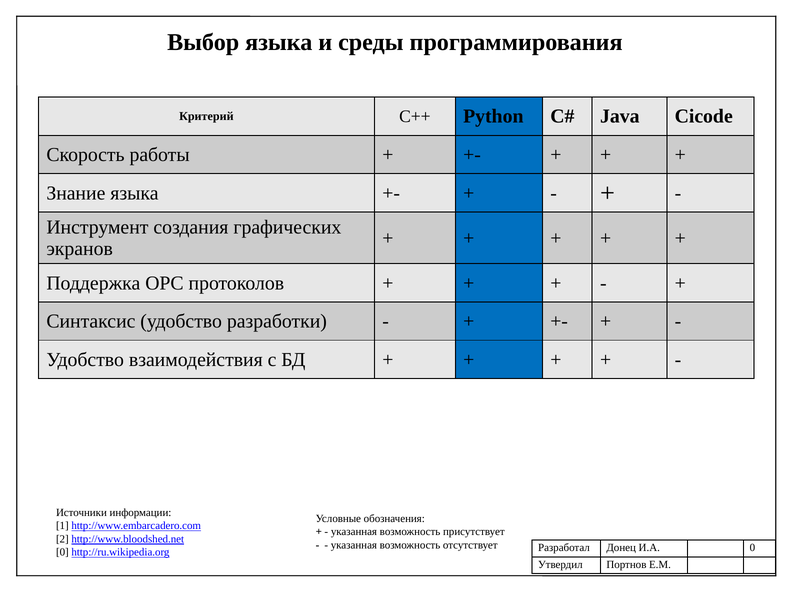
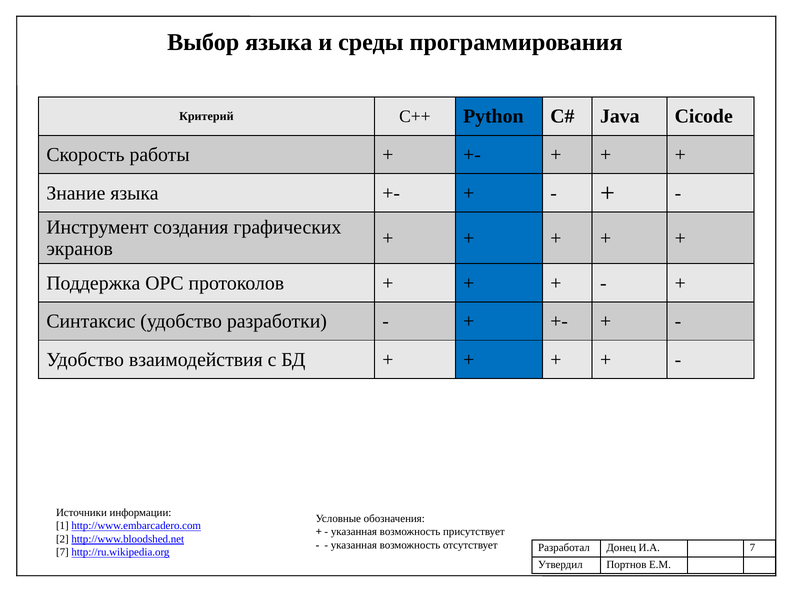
И.А 0: 0 -> 7 (752, 548)
0: 0 -> 7 (62, 553)
